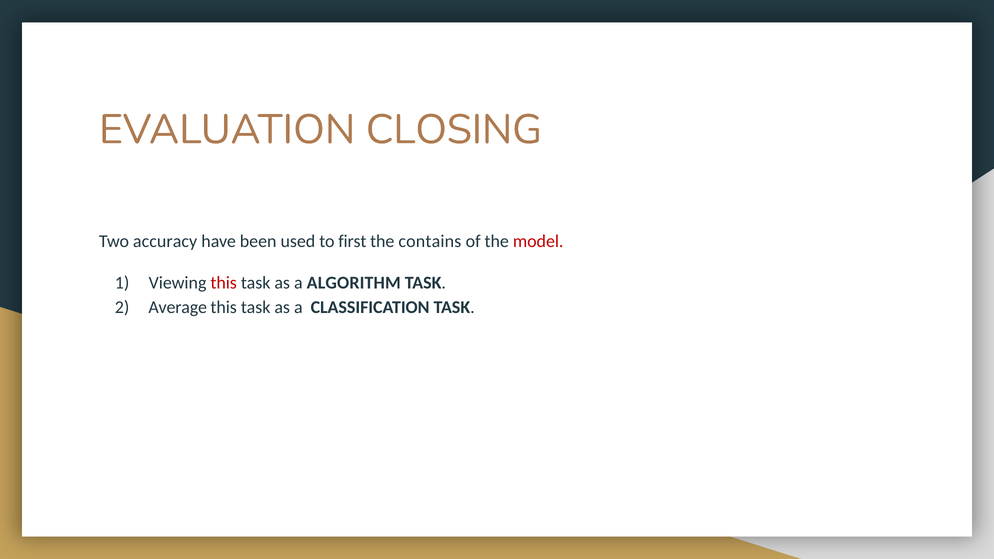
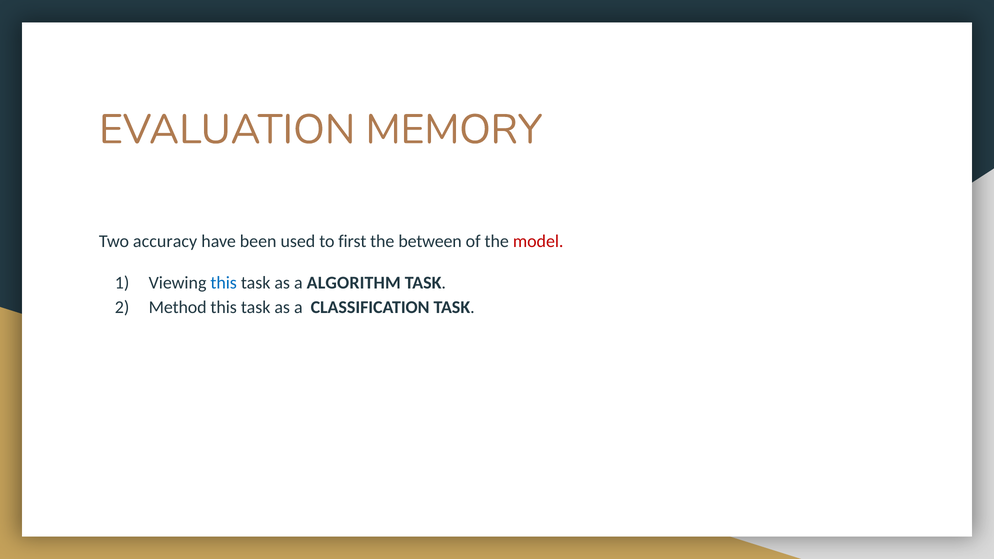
CLOSING: CLOSING -> MEMORY (454, 130)
contains: contains -> between (430, 242)
this colour: red -> blue (224, 283)
Average: Average -> Method (178, 307)
